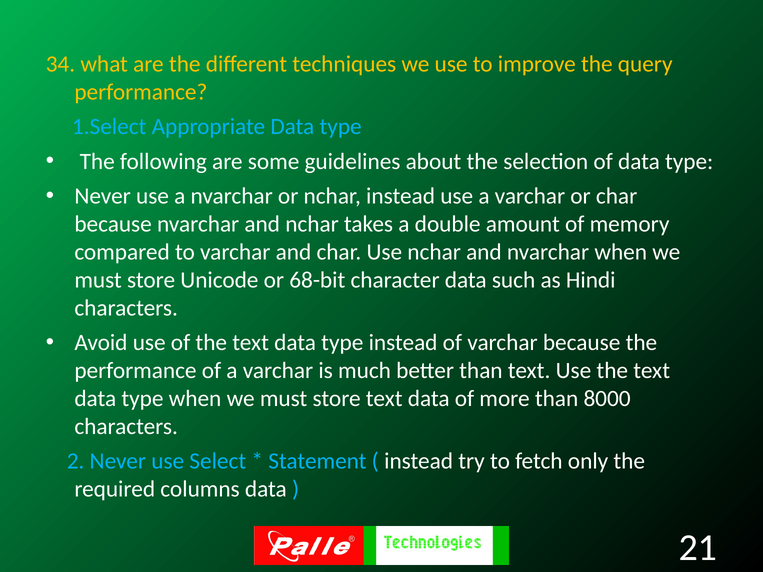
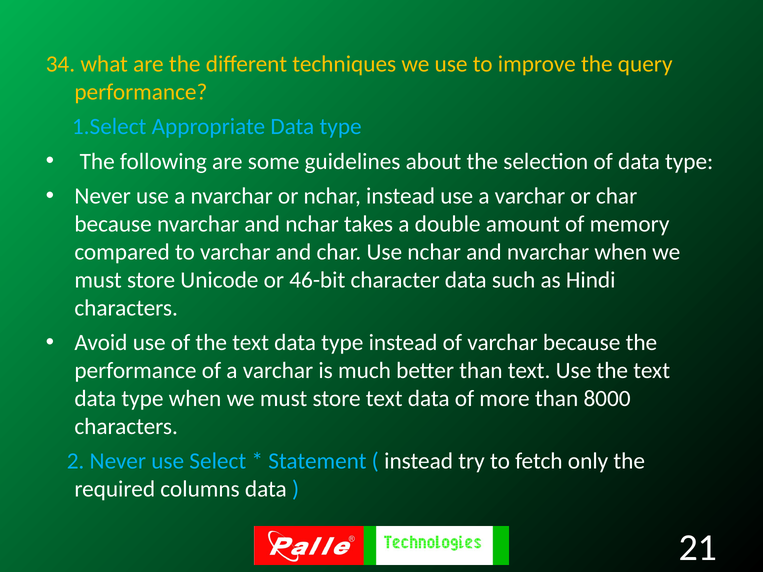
68-bit: 68-bit -> 46-bit (317, 280)
